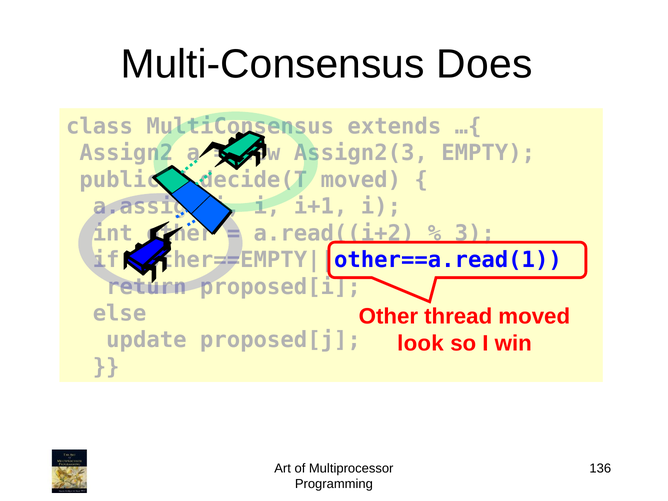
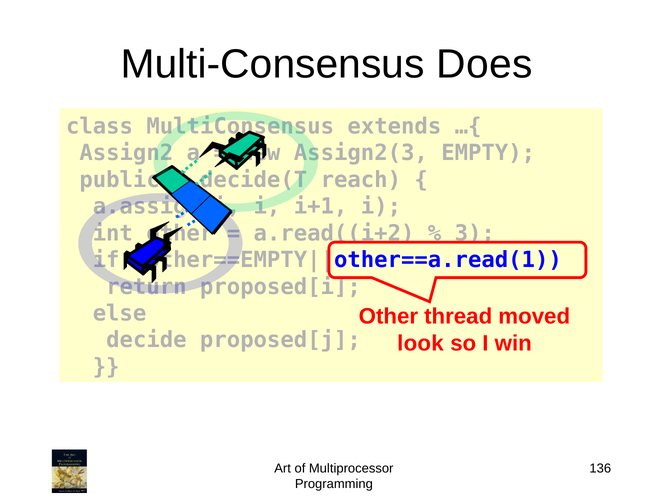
moved: moved -> reach (361, 180)
update: update -> decide (146, 340)
